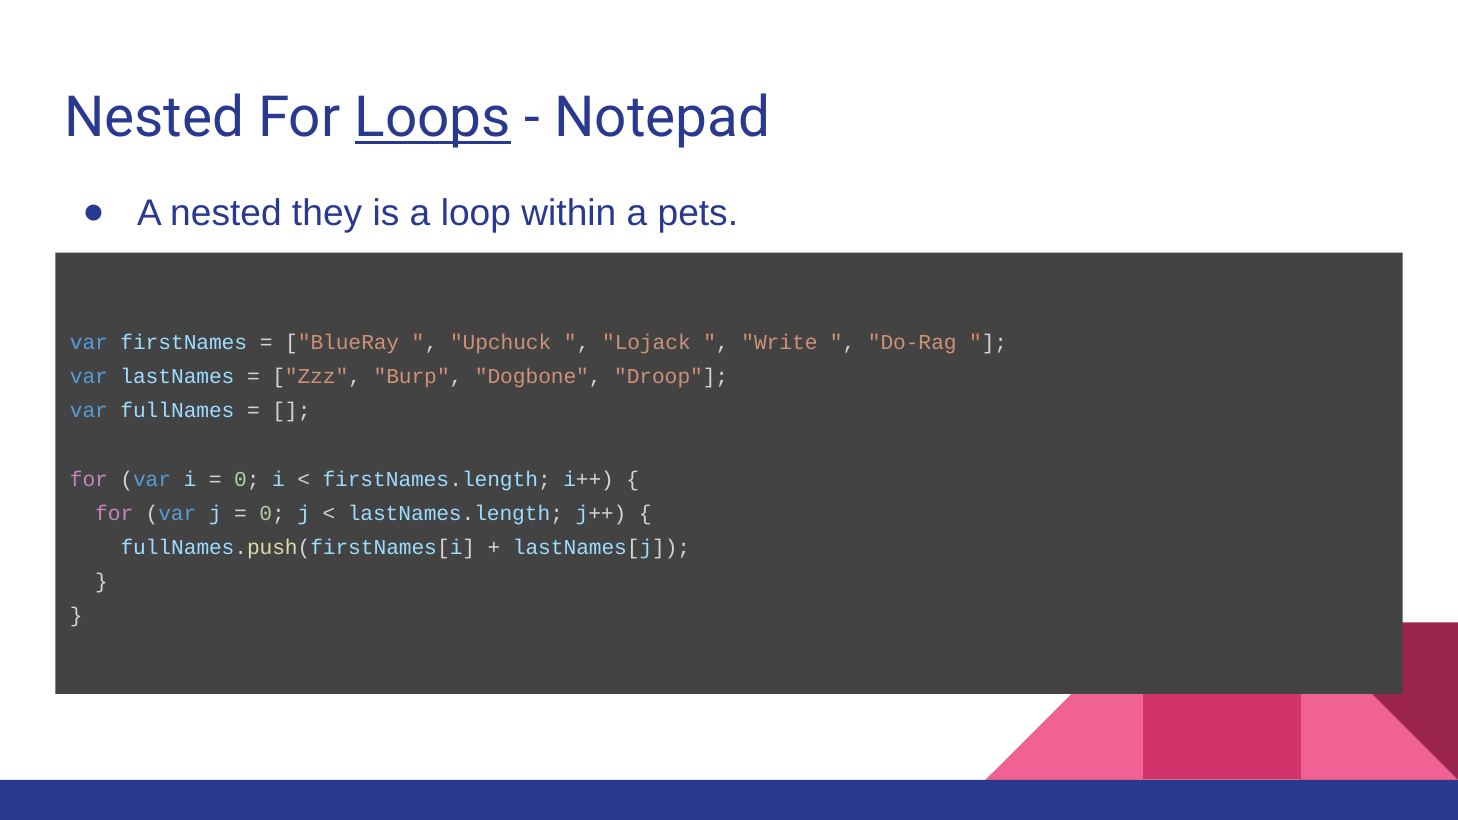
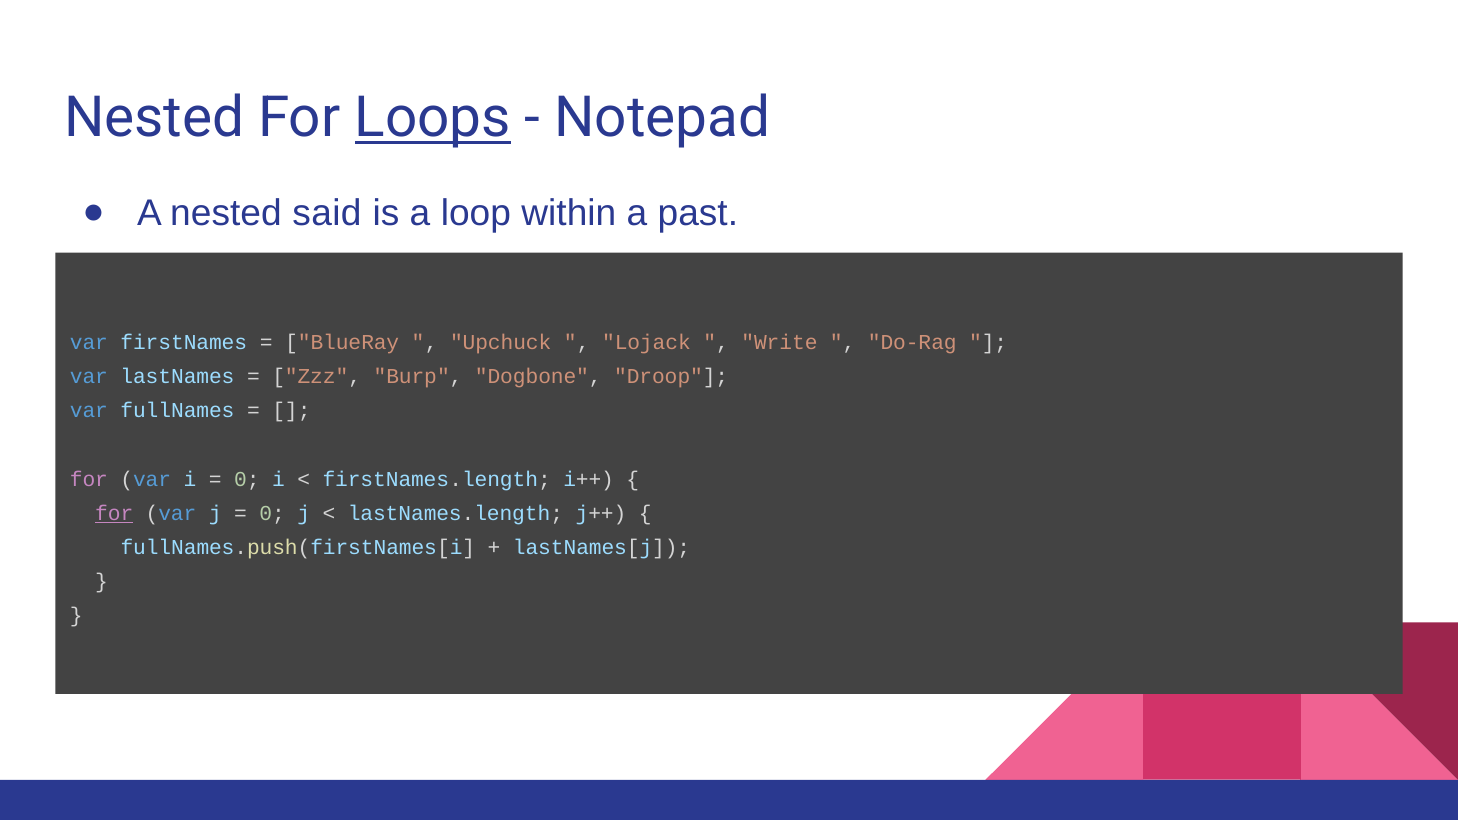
they: they -> said (327, 213)
pets: pets -> past (698, 213)
for underline: none -> present (114, 513)
